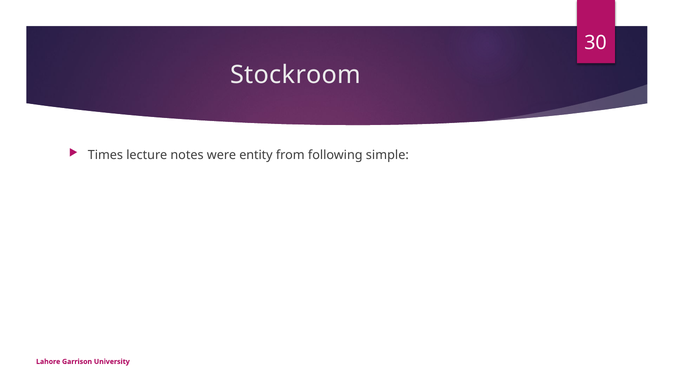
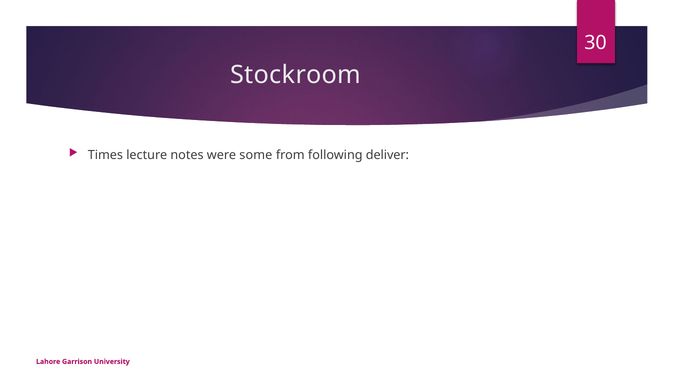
entity: entity -> some (256, 155)
simple: simple -> deliver (387, 155)
